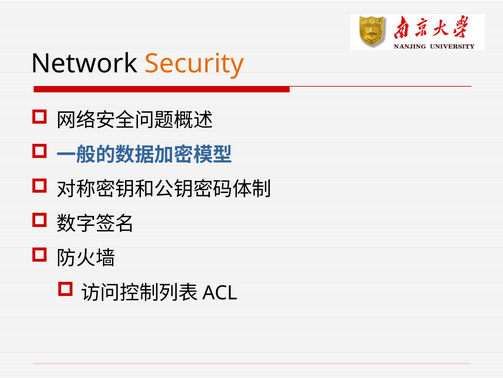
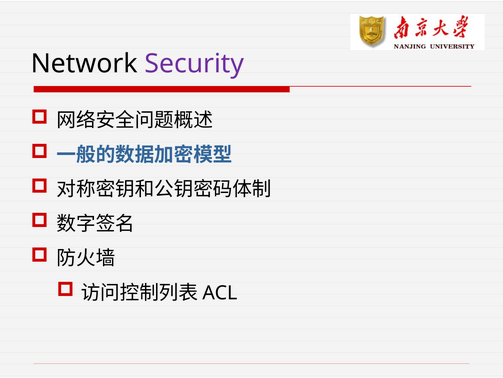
Security colour: orange -> purple (194, 64)
